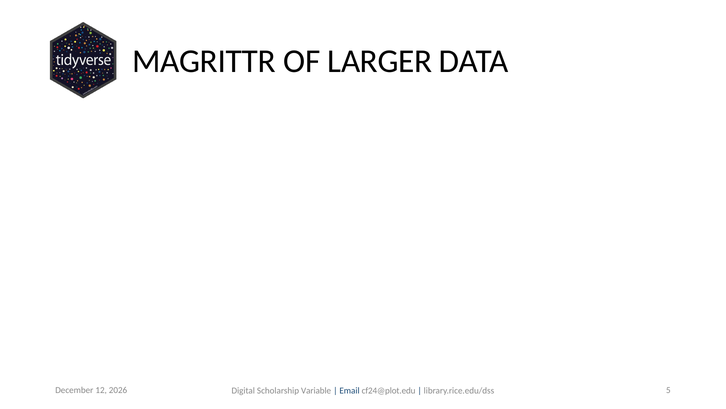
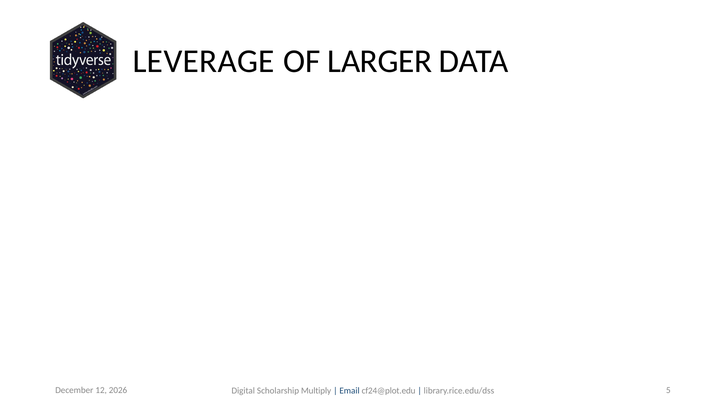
MAGRITTR: MAGRITTR -> LEVERAGE (204, 61)
Variable: Variable -> Multiply (316, 390)
